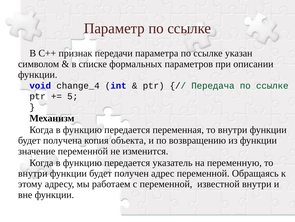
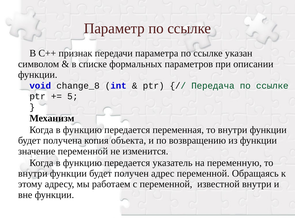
change_4: change_4 -> change_8 (78, 85)
